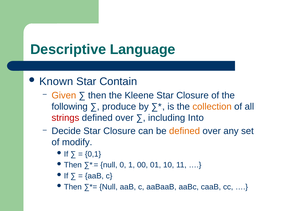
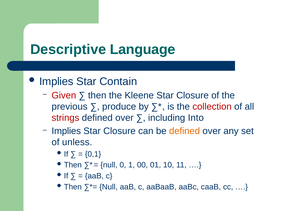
Known: Known -> Implies (56, 82)
Given colour: orange -> red (64, 96)
following: following -> previous (70, 107)
collection colour: orange -> red (212, 107)
Decide: Decide -> Implies (66, 131)
modify: modify -> unless (77, 143)
